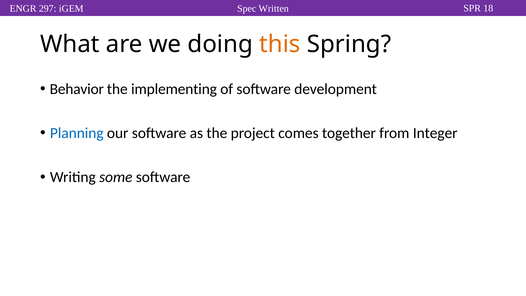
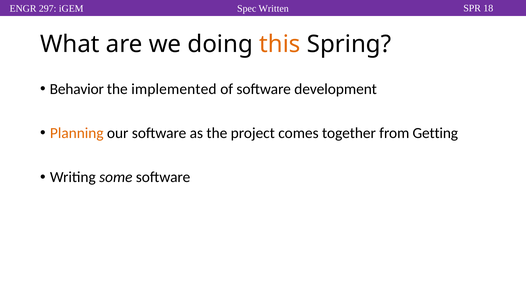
implementing: implementing -> implemented (174, 89)
Planning colour: blue -> orange (77, 133)
Integer: Integer -> Getting (435, 133)
